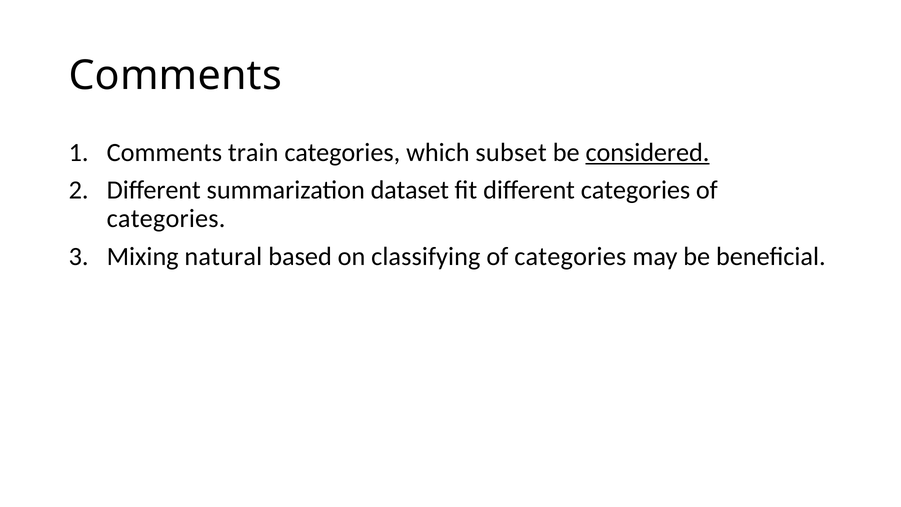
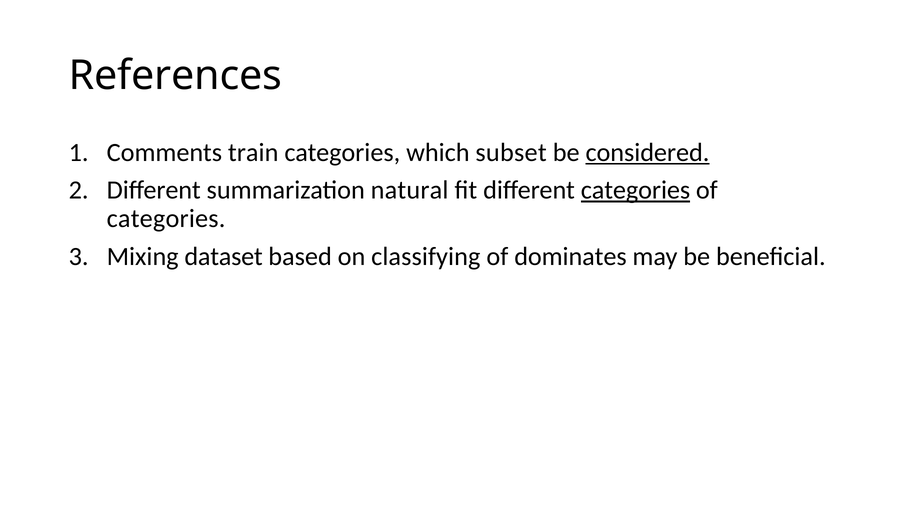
Comments: Comments -> References (175, 76)
dataset: dataset -> natural (410, 190)
categories underline: none -> present (635, 190)
natural: natural -> dataset (224, 256)
categories: categories -> dominates (570, 256)
